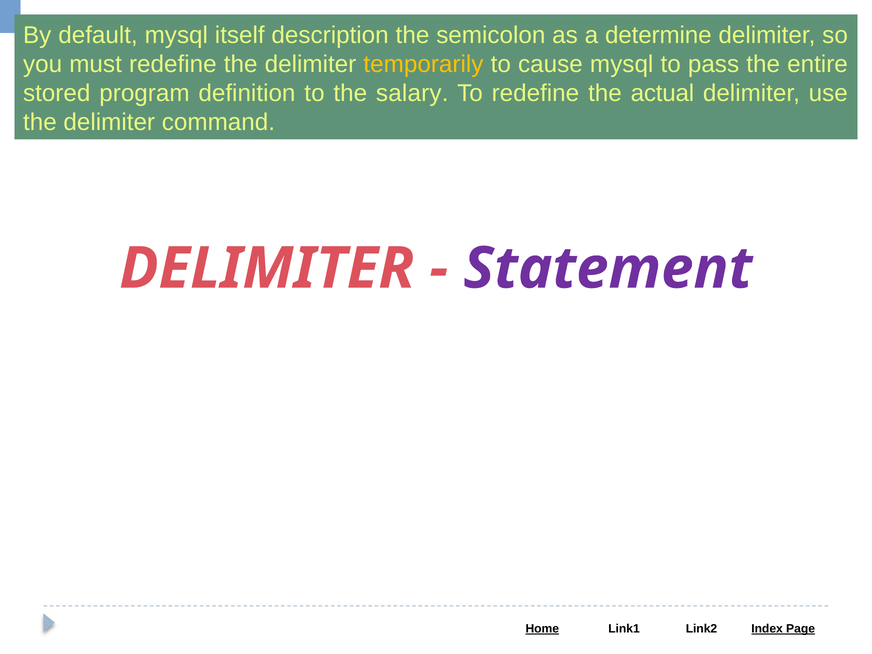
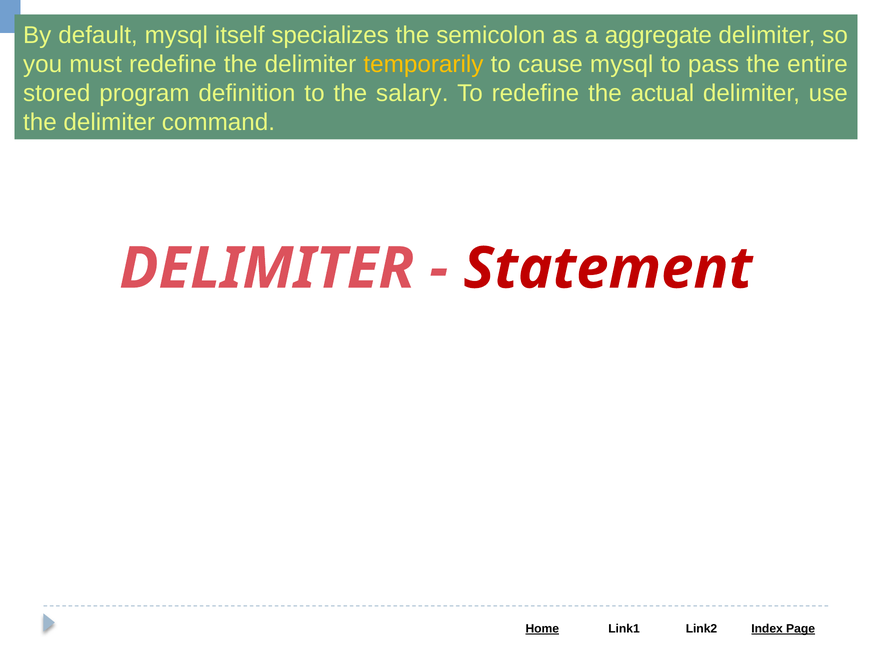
description: description -> specializes (330, 35)
determine: determine -> aggregate (658, 35)
Statement colour: purple -> red (608, 269)
